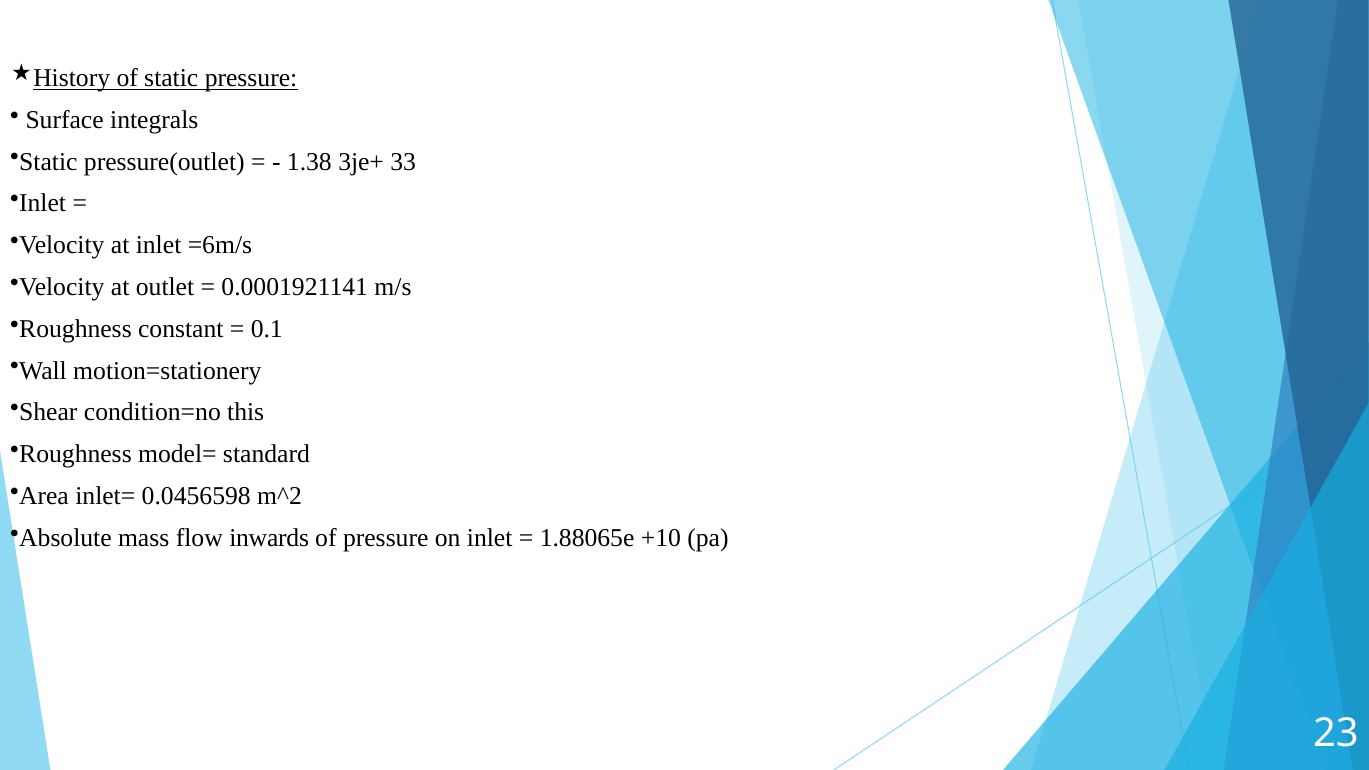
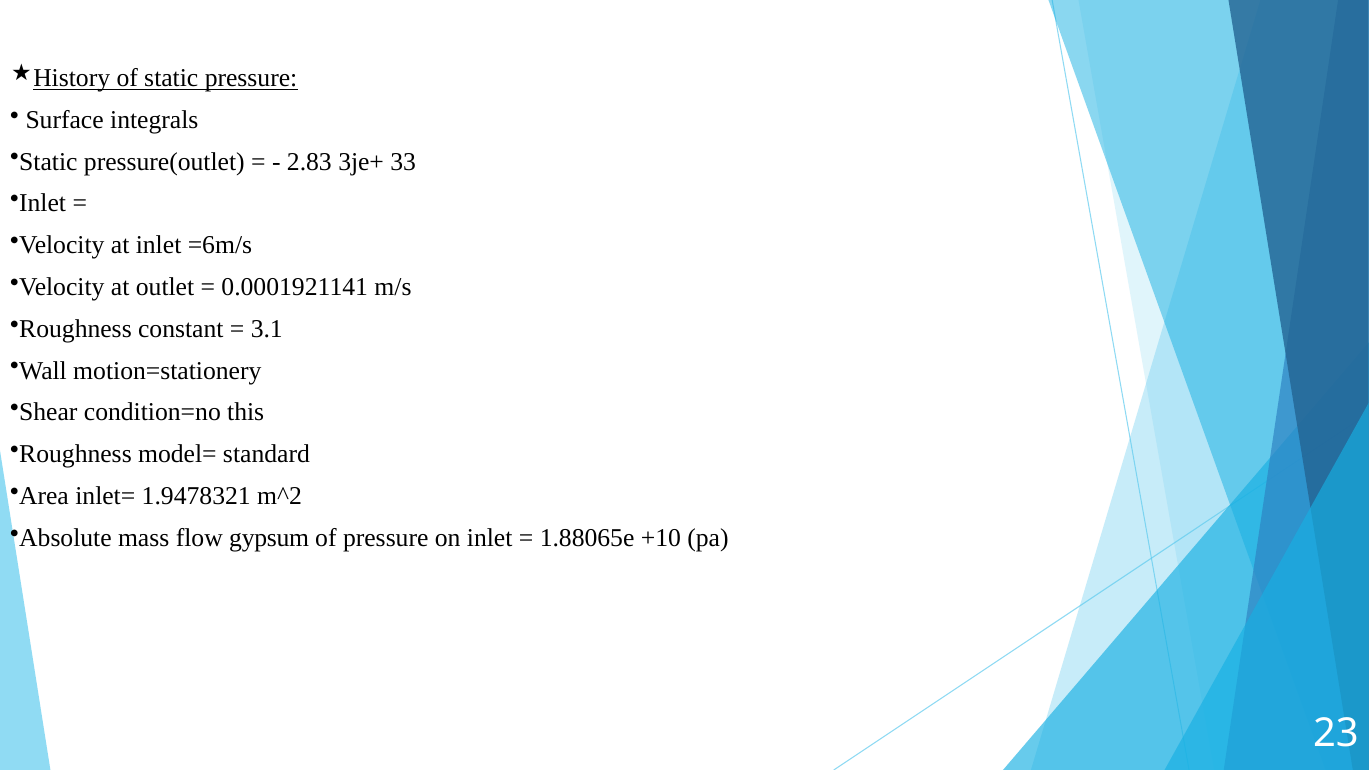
1.38: 1.38 -> 2.83 (309, 162)
0.1: 0.1 -> 3.1 (267, 329)
0.0456598: 0.0456598 -> 1.9478321 (196, 496)
inwards: inwards -> gypsum (269, 538)
